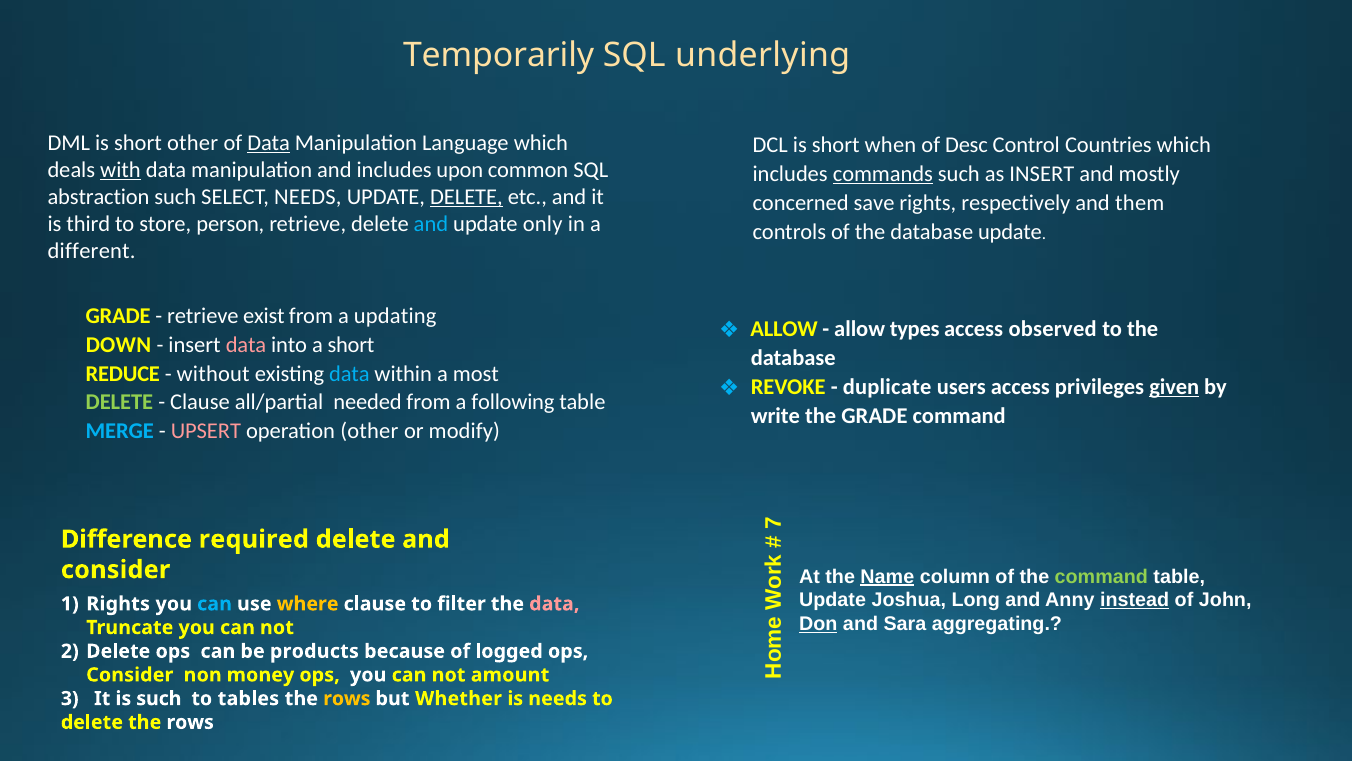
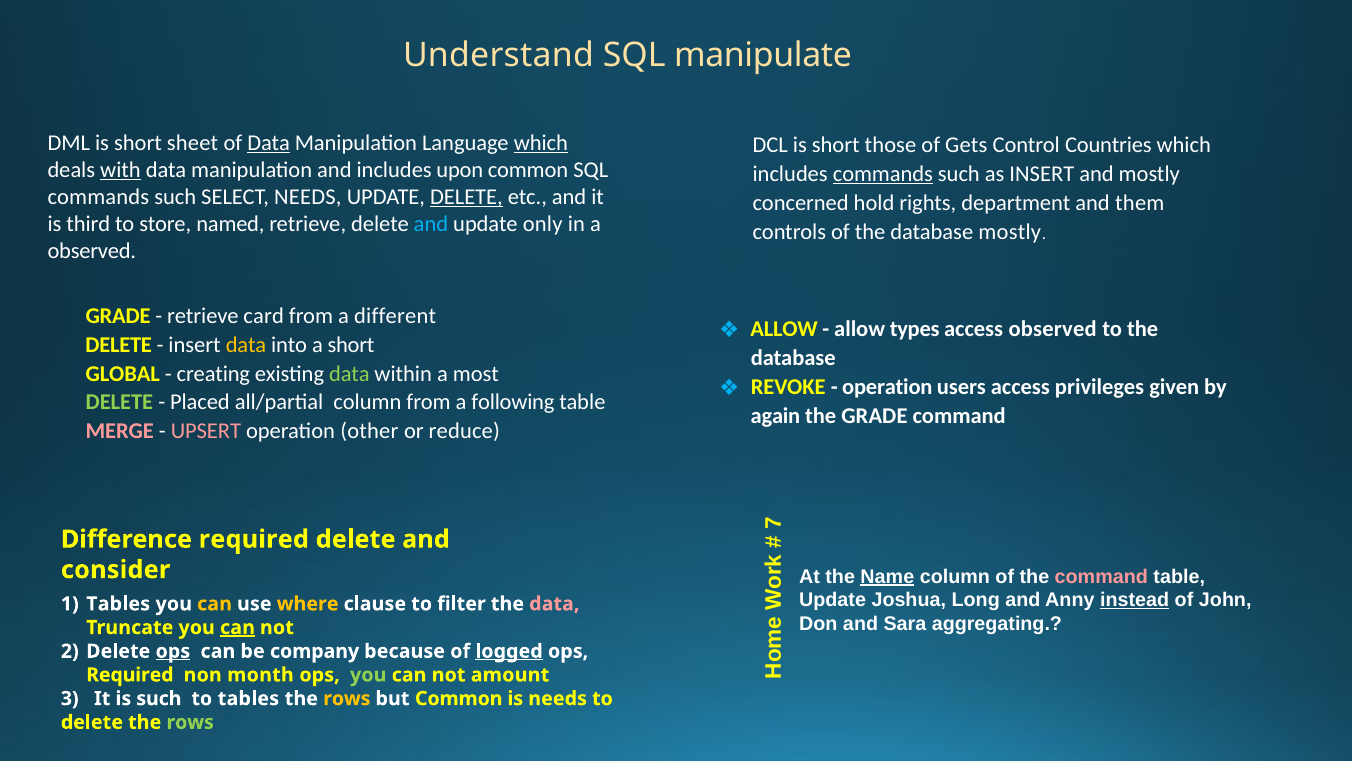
Temporarily: Temporarily -> Understand (498, 55)
underlying: underlying -> manipulate (763, 55)
short other: other -> sheet (193, 143)
which underline: none -> present (541, 143)
when: when -> those (891, 145)
Desc: Desc -> Gets (966, 145)
abstraction: abstraction -> commands (98, 197)
save: save -> hold (874, 203)
respectively: respectively -> department (1016, 203)
person: person -> named (230, 224)
database update: update -> mostly (1010, 232)
different: different -> observed (92, 251)
exist: exist -> card (264, 316)
updating: updating -> different (395, 316)
DOWN: DOWN -> DELETE (119, 344)
data colour: pink -> yellow (246, 344)
REDUCE: REDUCE -> GLOBAL (123, 373)
without: without -> creating (213, 373)
data colour: light blue -> light green (349, 373)
duplicate: duplicate -> operation (887, 387)
given underline: present -> none (1174, 387)
Clause: Clause -> Placed (200, 402)
all/partial needed: needed -> column (367, 402)
write: write -> again (776, 416)
MERGE colour: light blue -> pink (120, 431)
modify: modify -> reduce (464, 431)
command colour: light green -> pink (1101, 576)
Rights: Rights -> Tables (118, 603)
can colour: light blue -> yellow (214, 603)
Don underline: present -> none (818, 623)
can underline: none -> present (237, 627)
ops underline: none -> present (173, 651)
products: products -> company (315, 651)
logged underline: none -> present (509, 651)
Consider: Consider -> Required (130, 675)
money: money -> month (260, 675)
you colour: white -> light green (368, 675)
but Whether: Whether -> Common (459, 698)
rows colour: white -> light green (190, 722)
